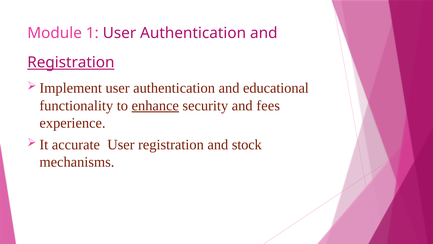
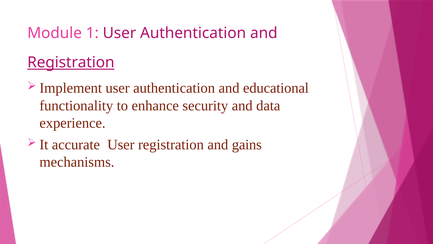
enhance underline: present -> none (155, 105)
fees: fees -> data (268, 105)
stock: stock -> gains (247, 145)
